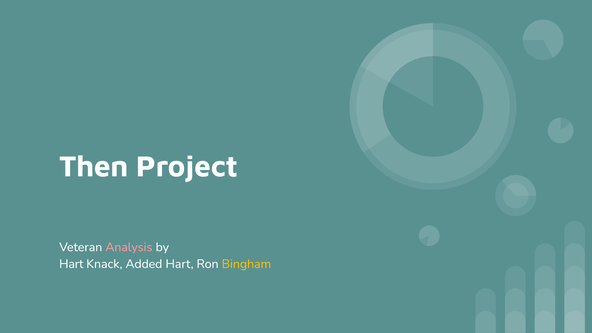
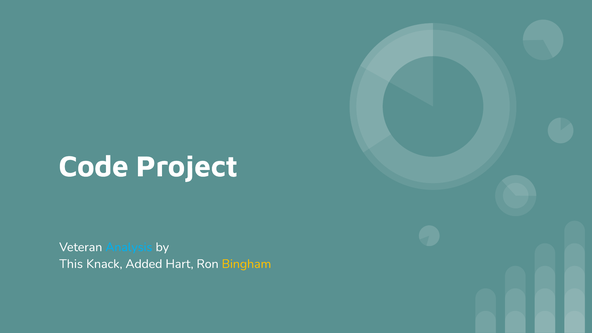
Then: Then -> Code (94, 167)
Analysis colour: pink -> light blue (129, 247)
Hart: Hart -> This (71, 264)
